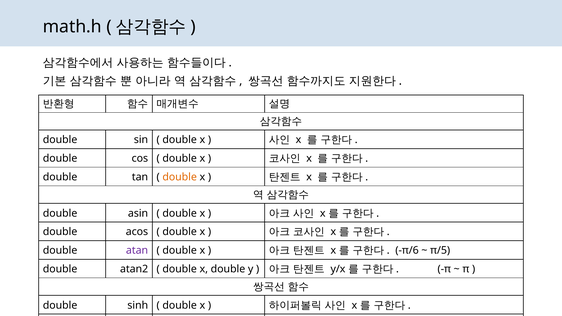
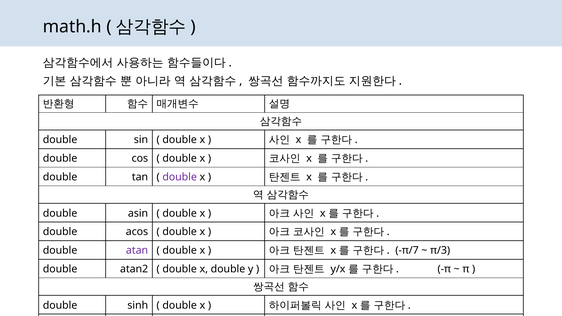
double colour: orange -> purple (180, 177)
π/6: π/6 -> π/7 (407, 251)
π/5: π/5 -> π/3 (440, 251)
